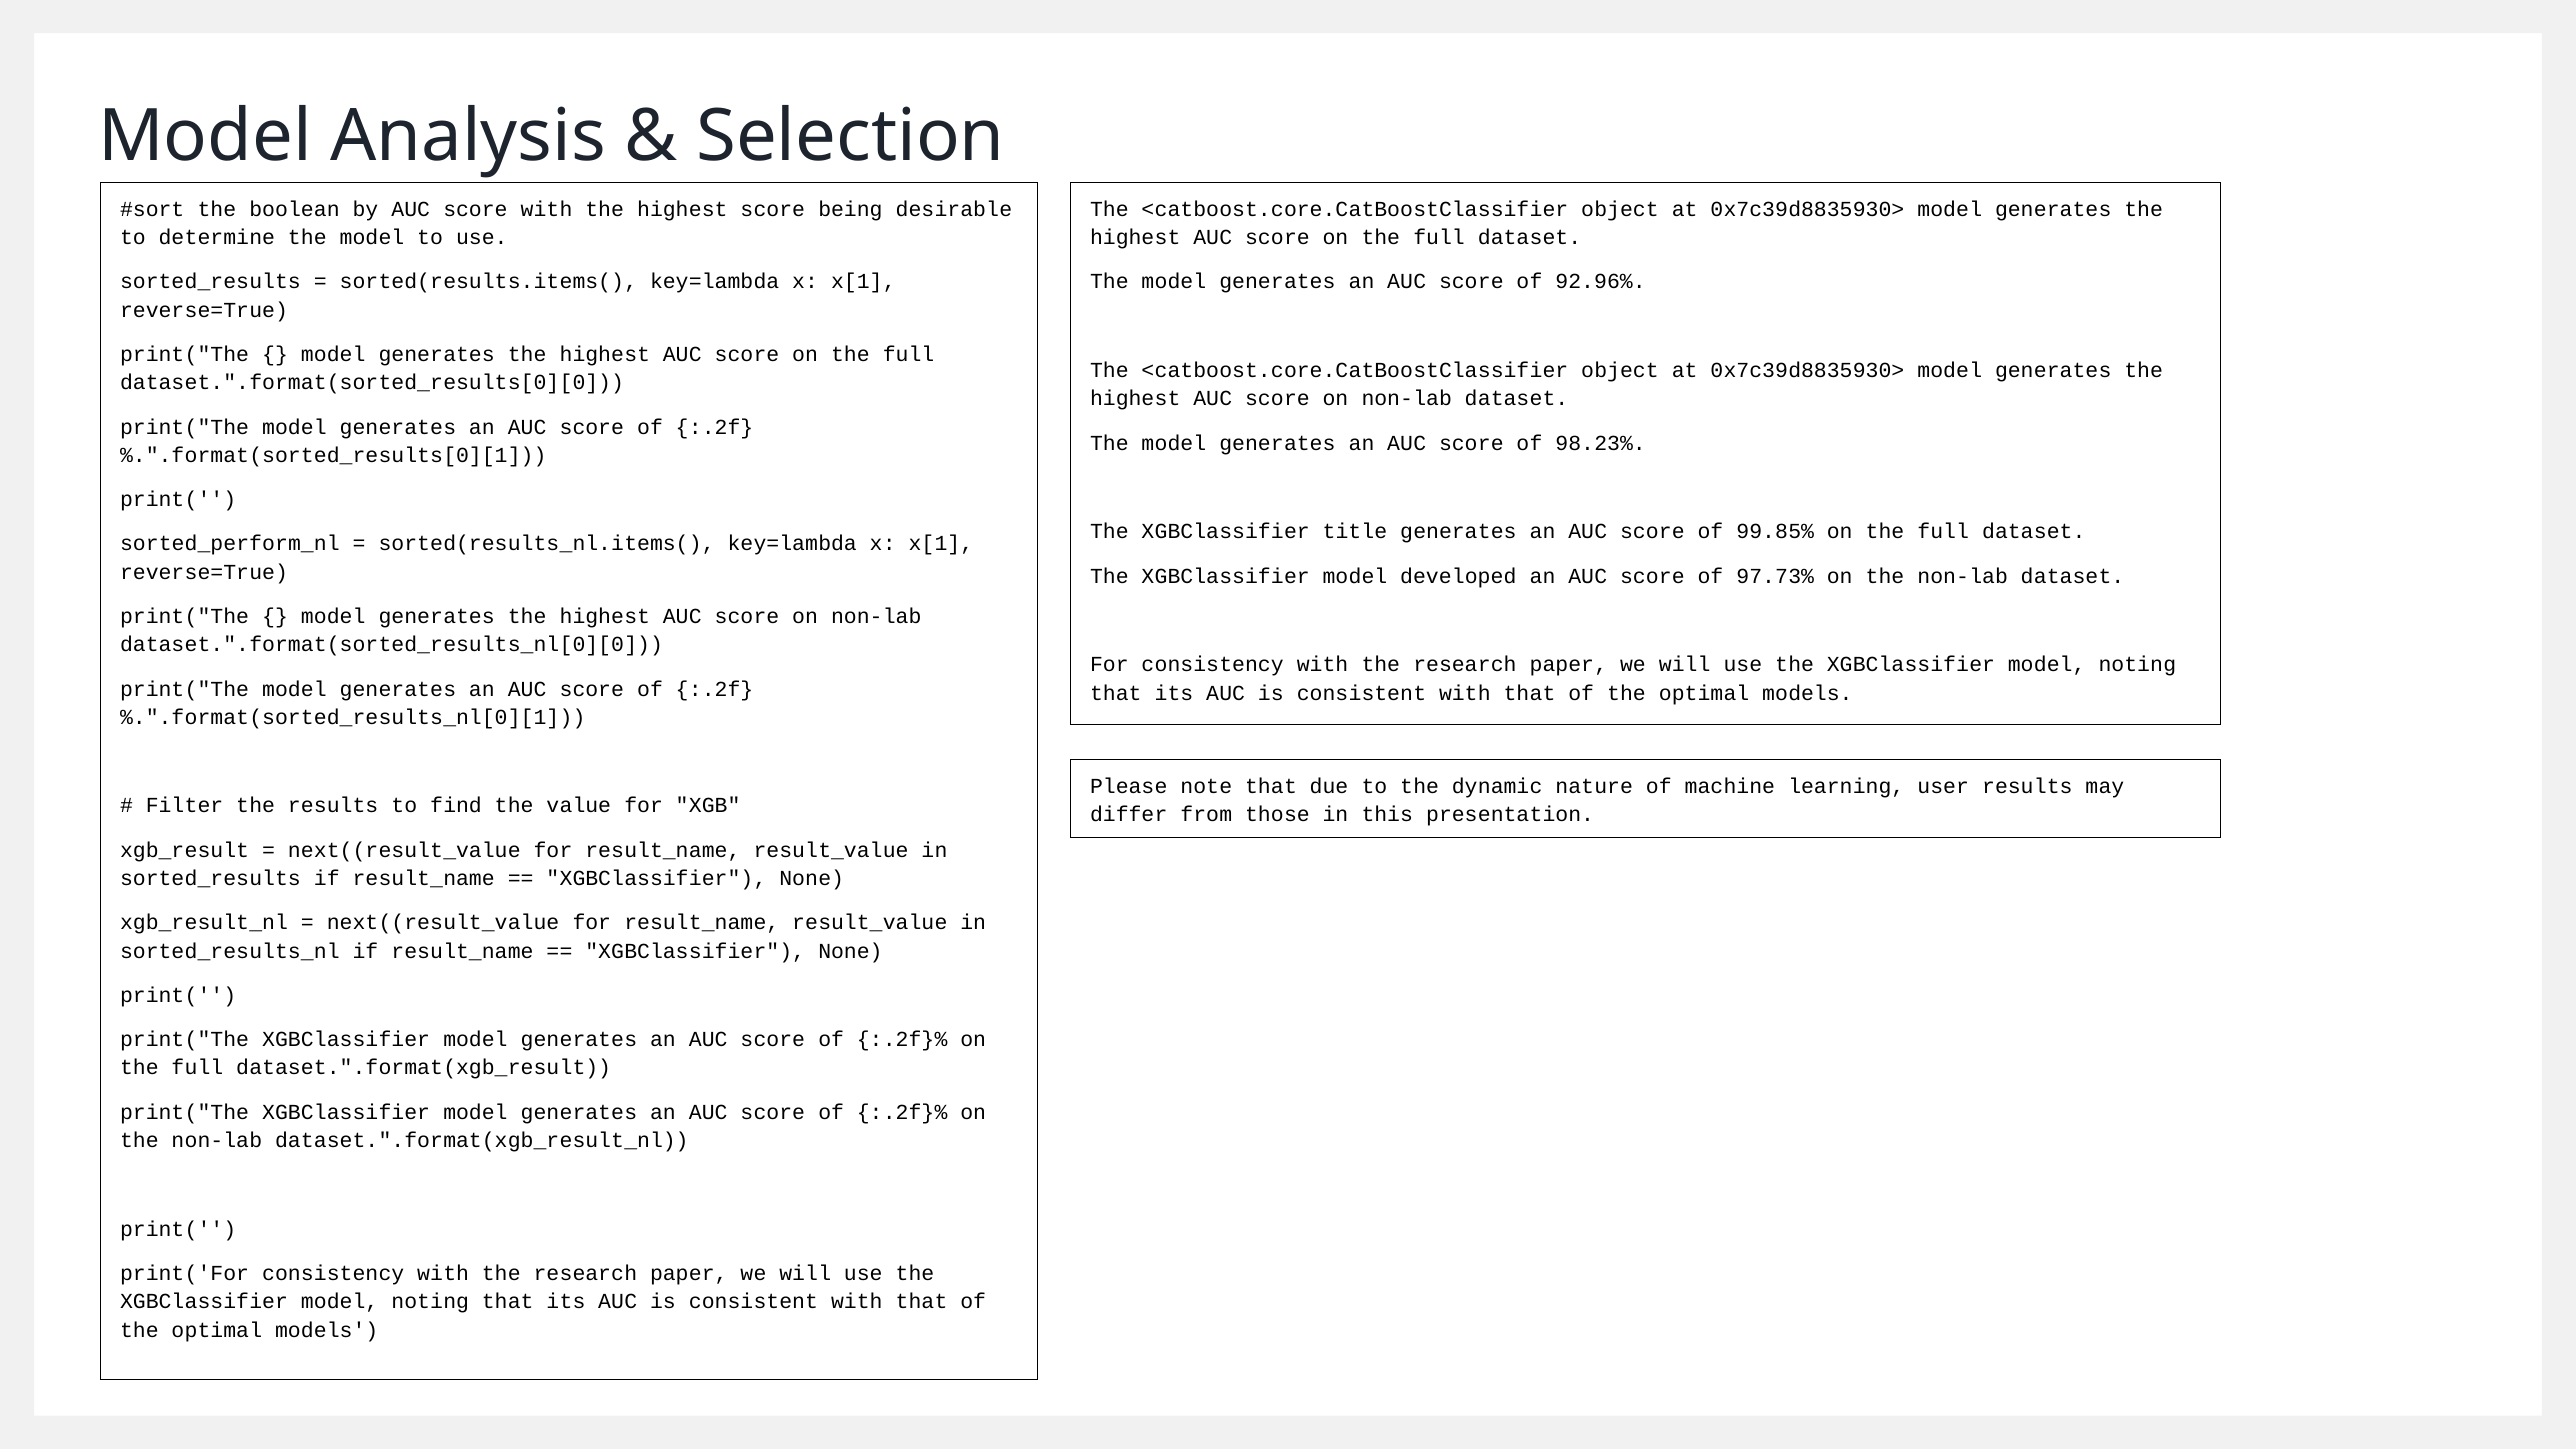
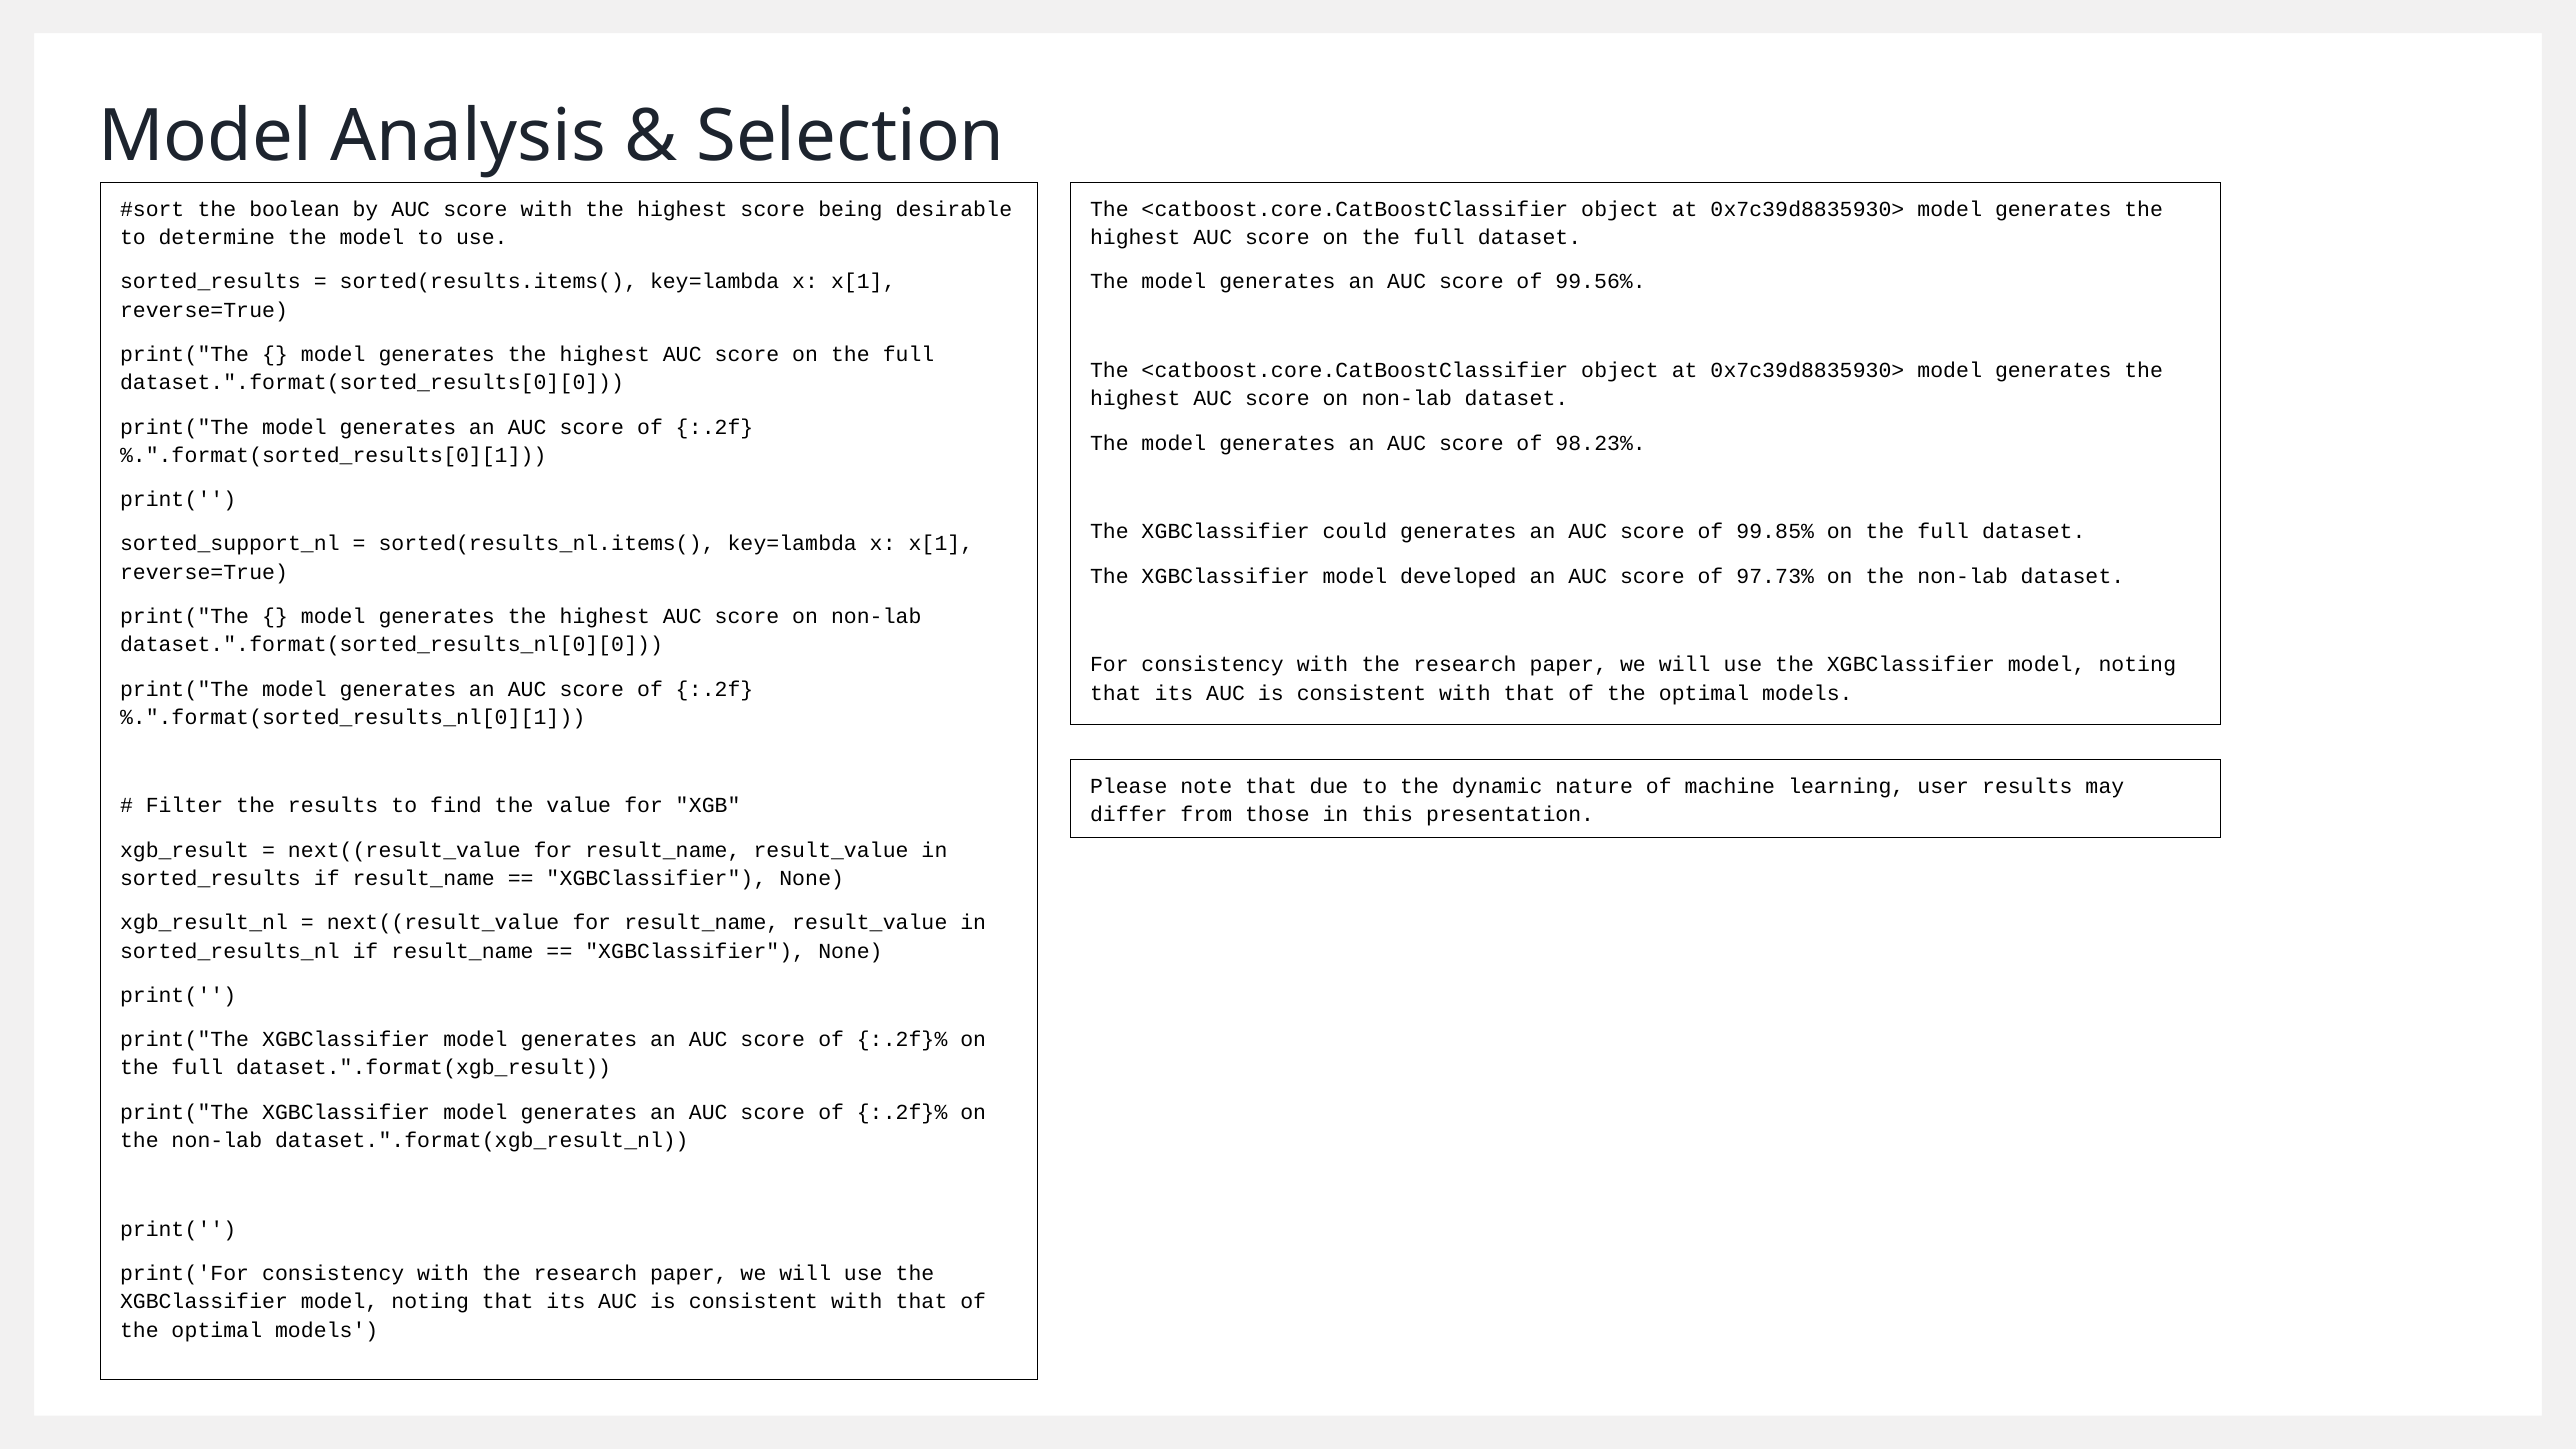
92.96%: 92.96% -> 99.56% (1601, 282)
title: title -> could (1355, 532)
sorted_perform_nl: sorted_perform_nl -> sorted_support_nl (230, 544)
